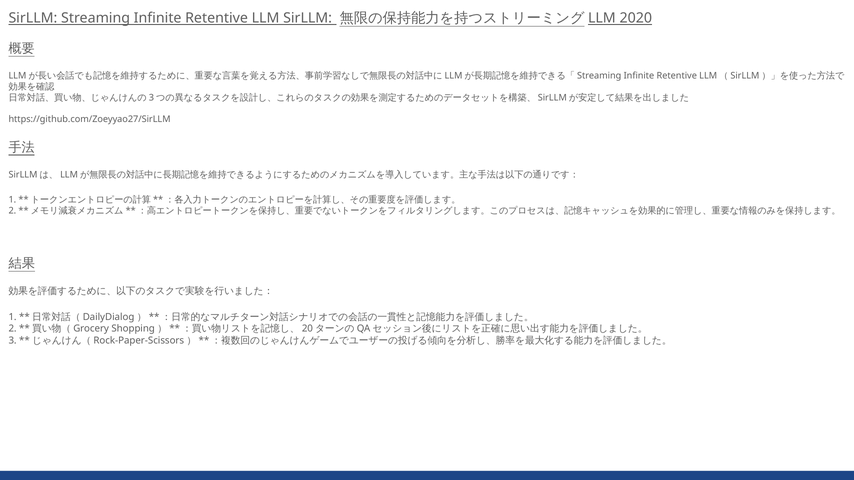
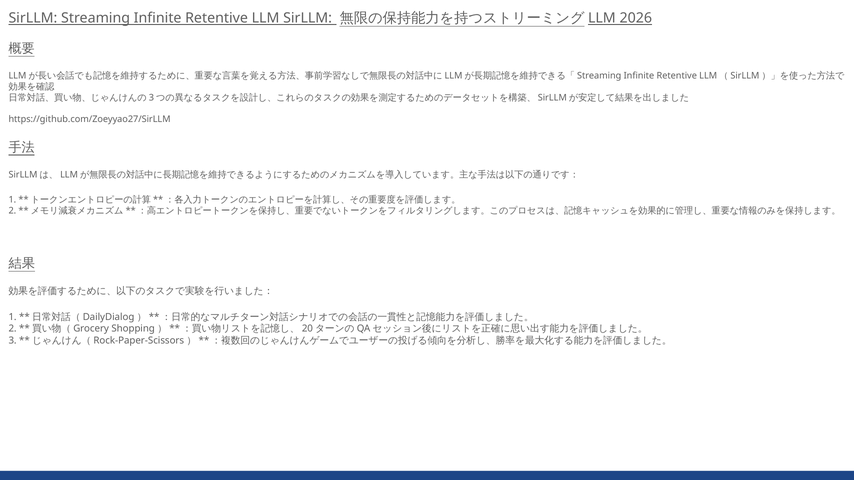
2020: 2020 -> 2026 (636, 18)
